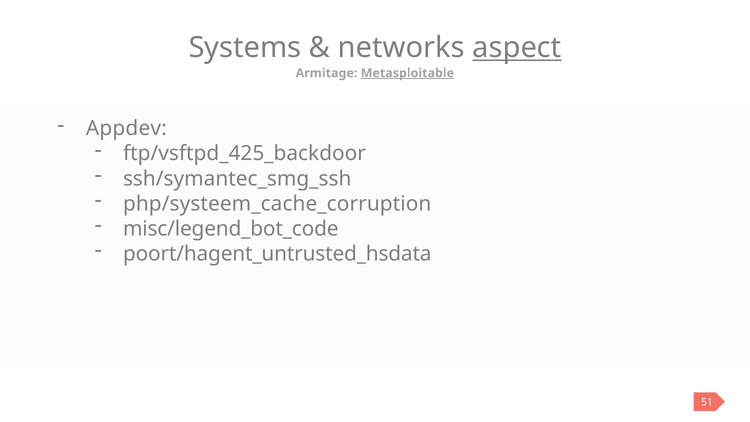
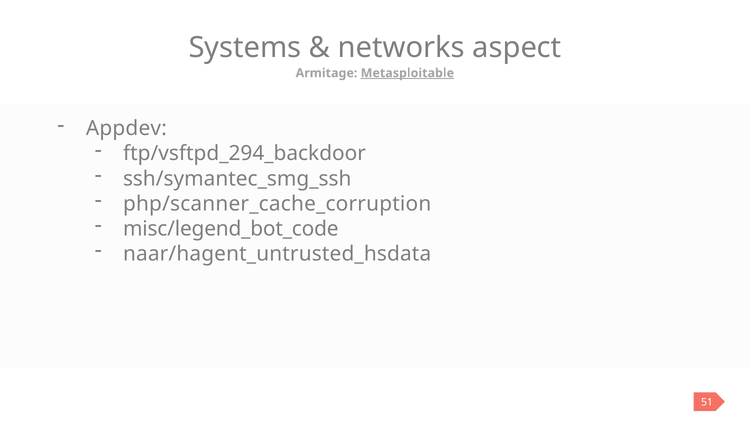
aspect underline: present -> none (517, 48)
ftp/vsftpd_425_backdoor: ftp/vsftpd_425_backdoor -> ftp/vsftpd_294_backdoor (244, 154)
php/systeem_cache_corruption: php/systeem_cache_corruption -> php/scanner_cache_corruption (277, 204)
poort/hagent_untrusted_hsdata: poort/hagent_untrusted_hsdata -> naar/hagent_untrusted_hsdata (277, 254)
